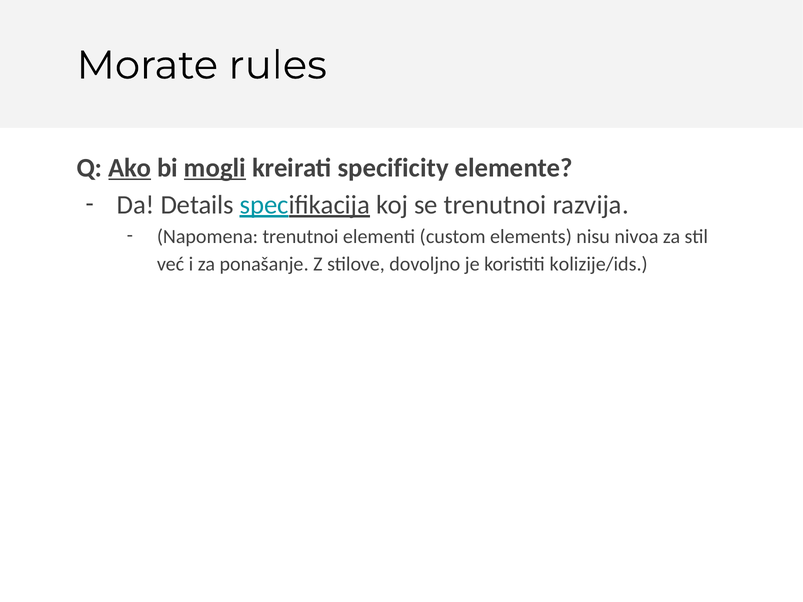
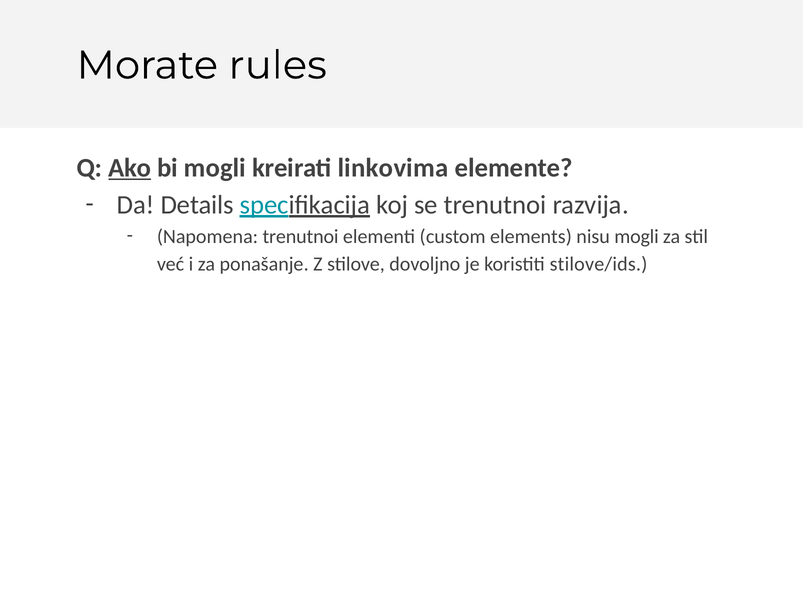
mogli underline: present -> none (215, 168)
specificity: specificity -> linkovima (393, 168)
nisu nivoa: nivoa -> mogli (637, 237)
kolizije/ids: kolizije/ids -> stilove/ids (599, 264)
